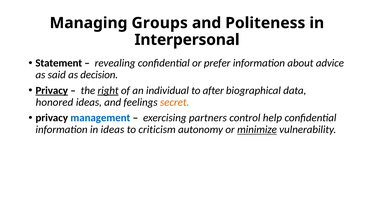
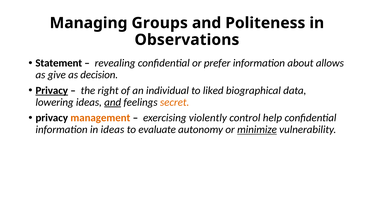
Interpersonal: Interpersonal -> Observations (187, 40)
advice: advice -> allows (330, 63)
said: said -> give (57, 75)
right underline: present -> none (108, 91)
after: after -> liked (213, 91)
honored: honored -> lowering (55, 102)
and underline: none -> present (113, 102)
management colour: blue -> orange (100, 118)
partners: partners -> violently (208, 118)
criticism: criticism -> evaluate (157, 130)
